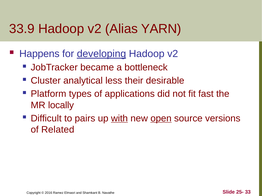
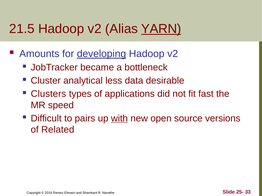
33.9: 33.9 -> 21.5 (22, 29)
YARN underline: none -> present (161, 29)
Happens: Happens -> Amounts (39, 54)
their: their -> data (134, 81)
Platform: Platform -> Clusters (48, 94)
locally: locally -> speed (61, 105)
open underline: present -> none (161, 119)
